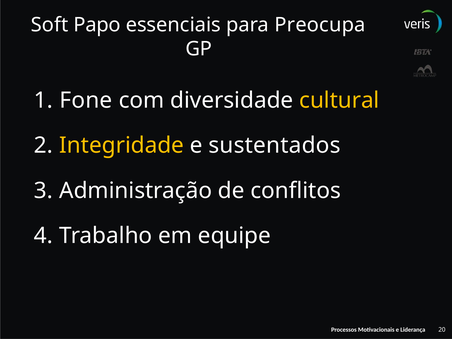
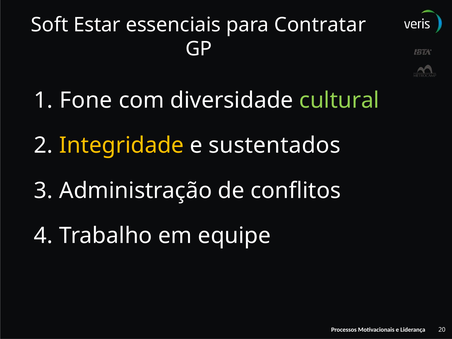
Papo: Papo -> Estar (97, 25)
Preocupa: Preocupa -> Contratar (320, 25)
cultural colour: yellow -> light green (339, 100)
